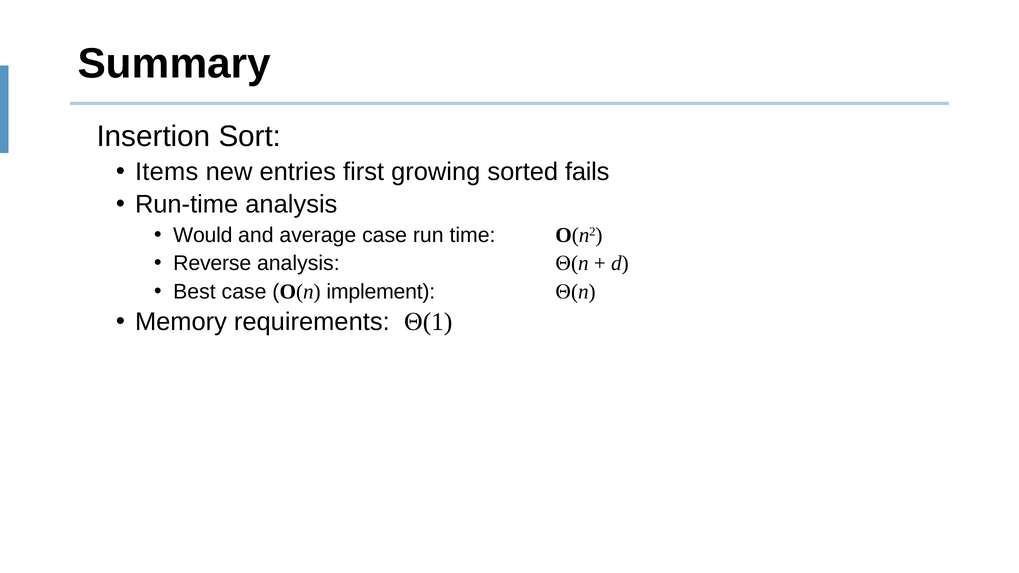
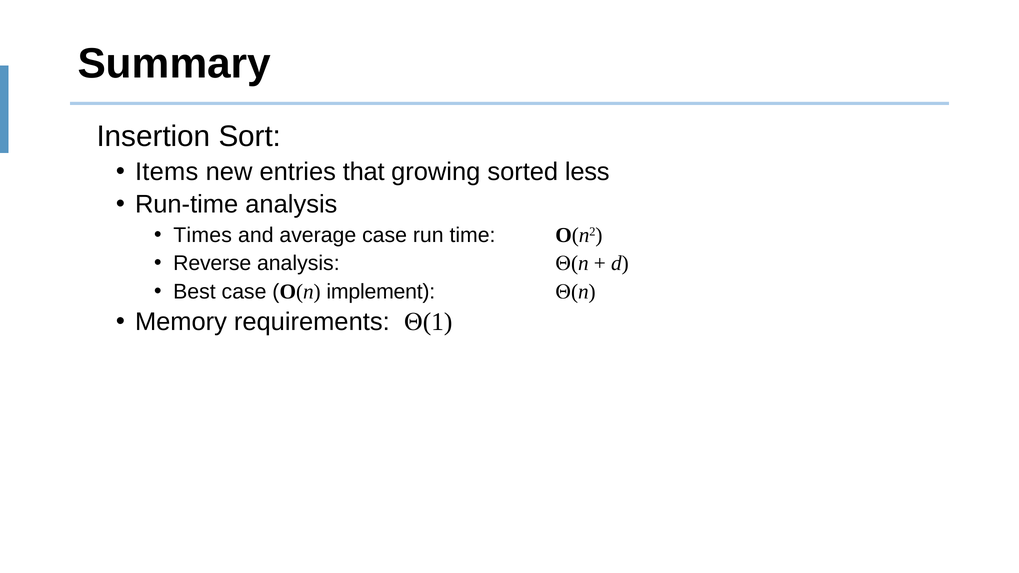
first: first -> that (364, 172)
fails: fails -> less (587, 172)
Would: Would -> Times (203, 235)
